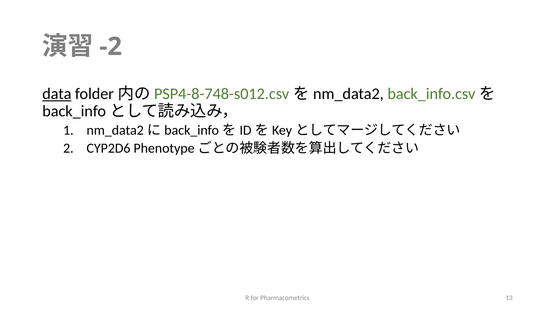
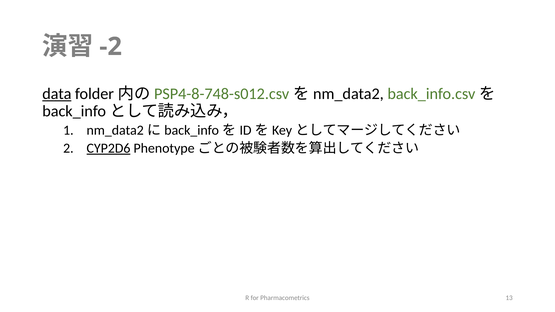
CYP2D6 underline: none -> present (108, 148)
